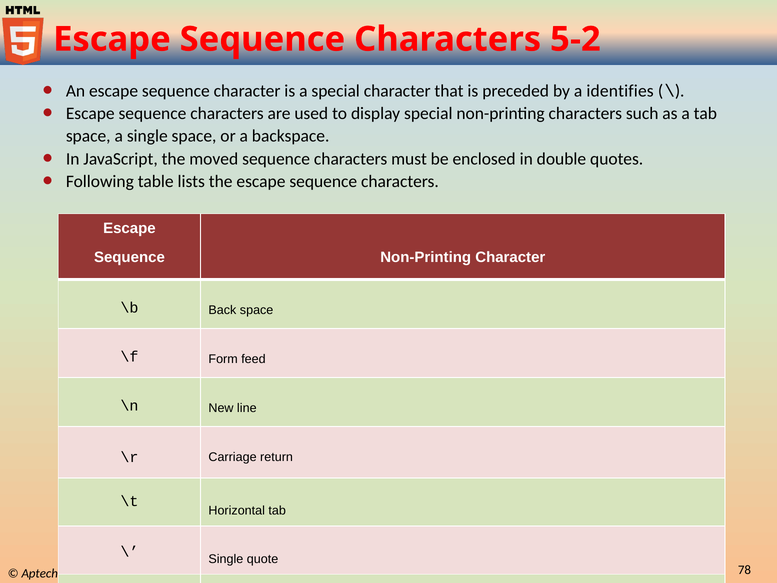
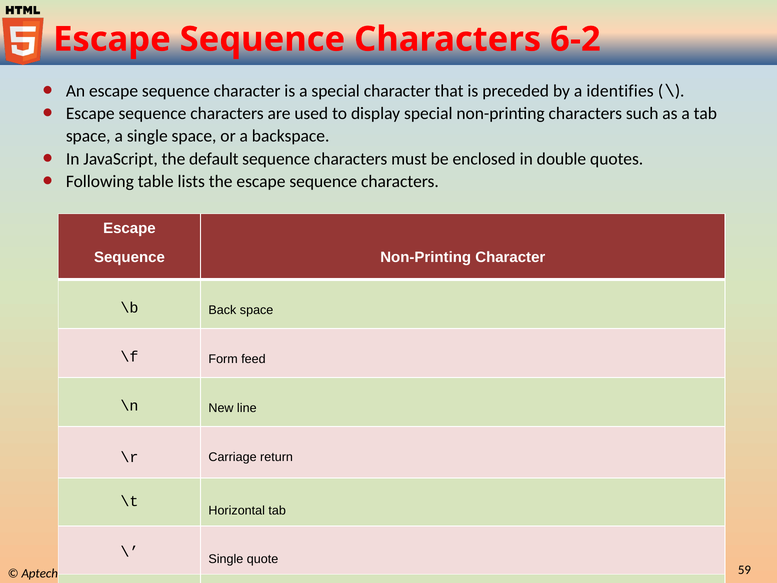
5-2: 5-2 -> 6-2 (575, 39)
moved: moved -> default (214, 159)
78: 78 -> 59 (744, 570)
